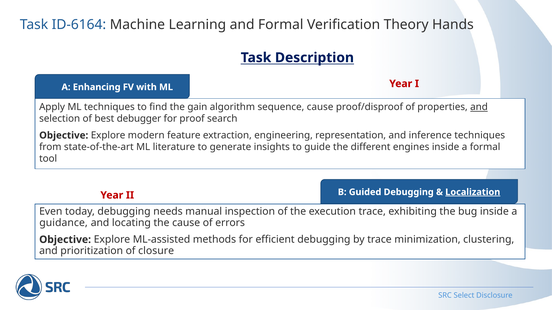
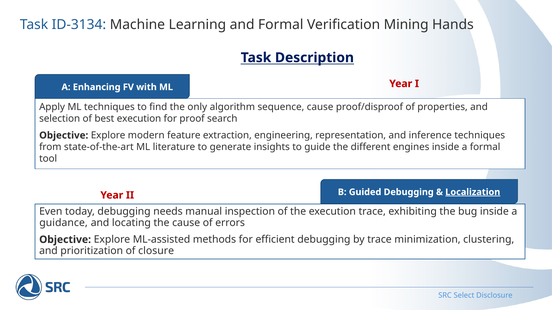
ID-6164: ID-6164 -> ID-3134 (79, 25)
Theory: Theory -> Mining (406, 25)
gain: gain -> only (197, 107)
and underline: present -> none (479, 107)
best debugger: debugger -> execution (139, 119)
